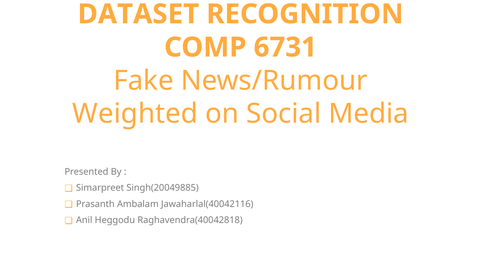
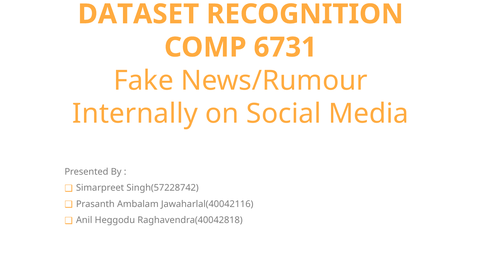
Weighted: Weighted -> Internally (135, 114)
Singh(20049885: Singh(20049885 -> Singh(57228742 (163, 188)
